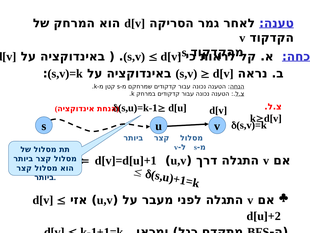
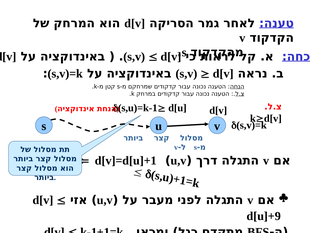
d[u]+2: d[u]+2 -> d[u]+9 (264, 216)
